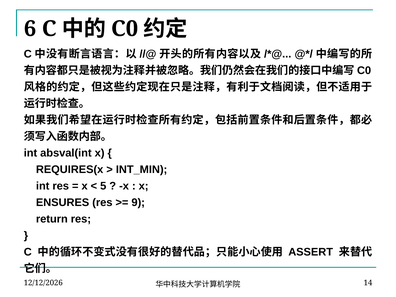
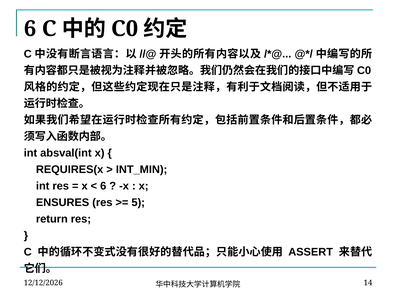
5: 5 -> 6 (103, 186)
9: 9 -> 5 (138, 202)
